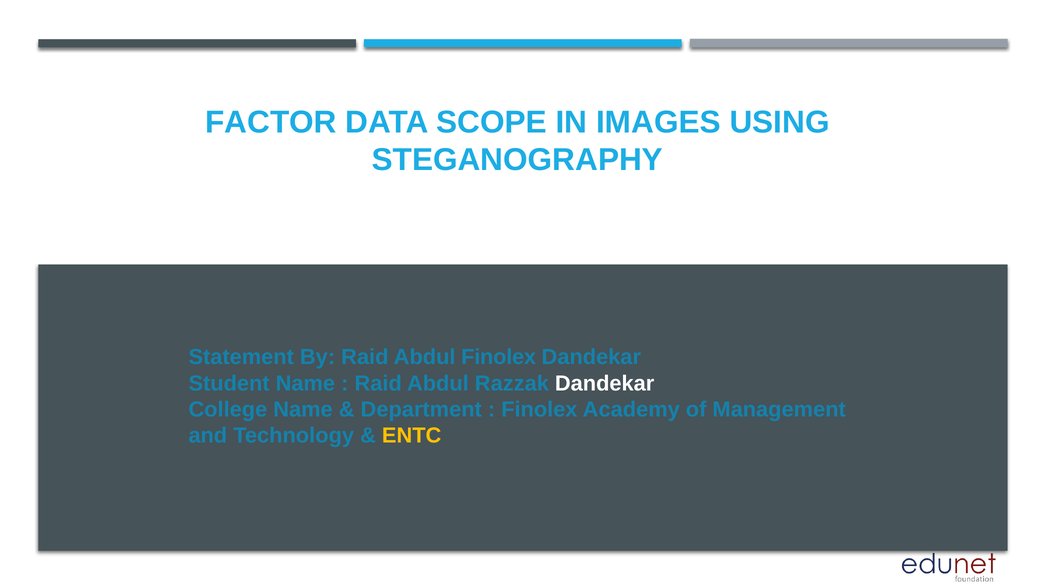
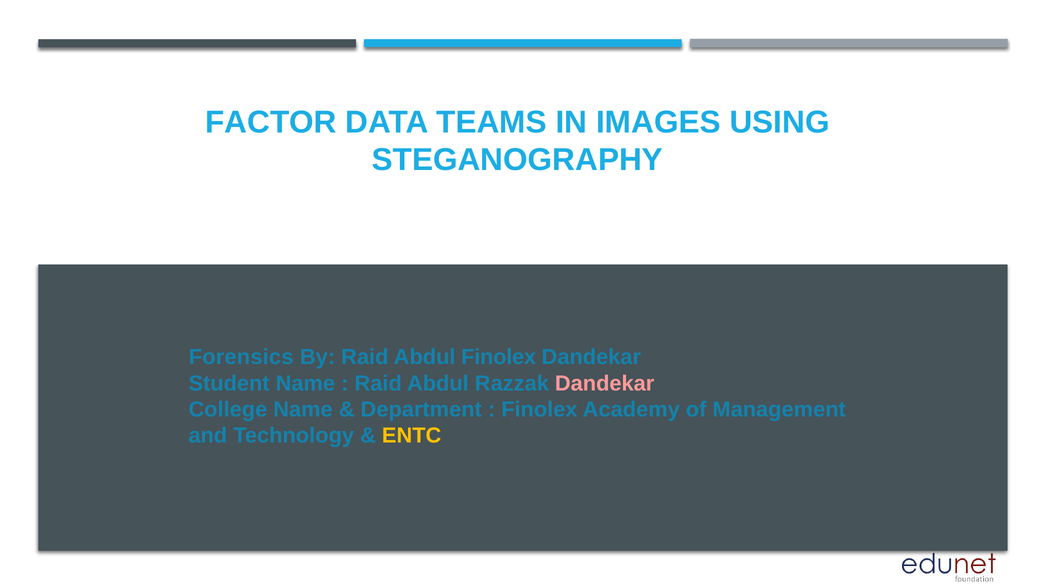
SCOPE: SCOPE -> TEAMS (492, 122)
Statement: Statement -> Forensics (241, 357)
Dandekar colour: white -> pink (605, 384)
